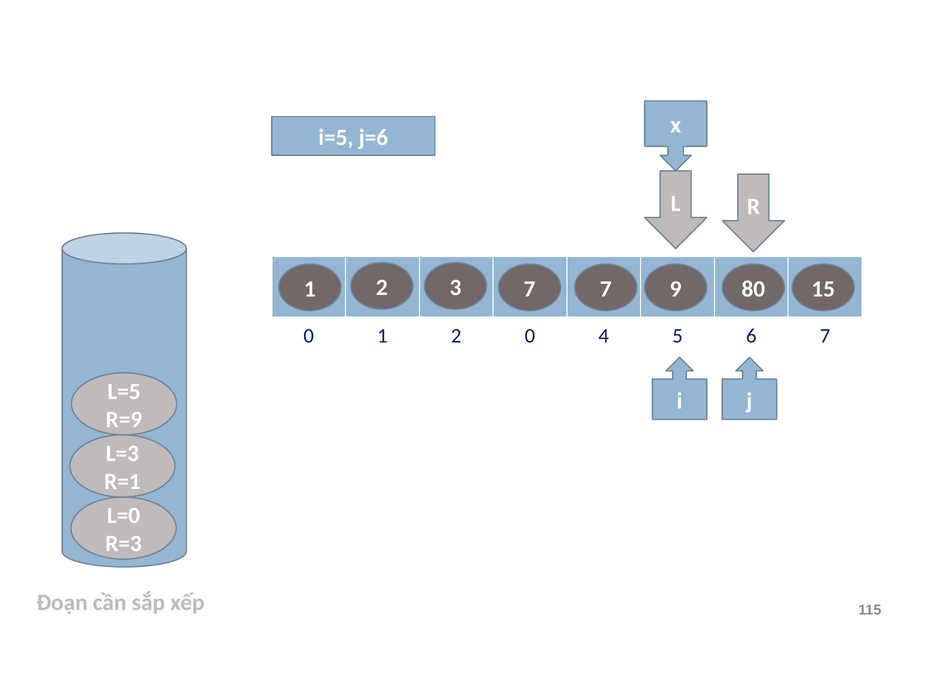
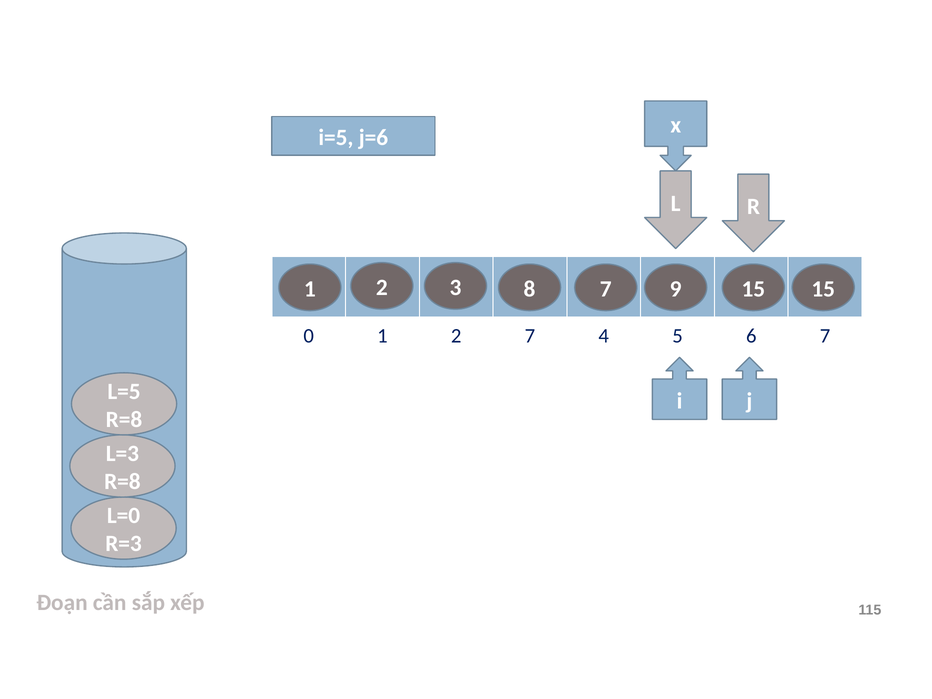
3 7: 7 -> 8 (530, 289)
9 80: 80 -> 15 (753, 289)
2 0: 0 -> 7 (530, 336)
R=9: R=9 -> R=8 (124, 419)
R=1: R=1 -> R=8 (122, 482)
